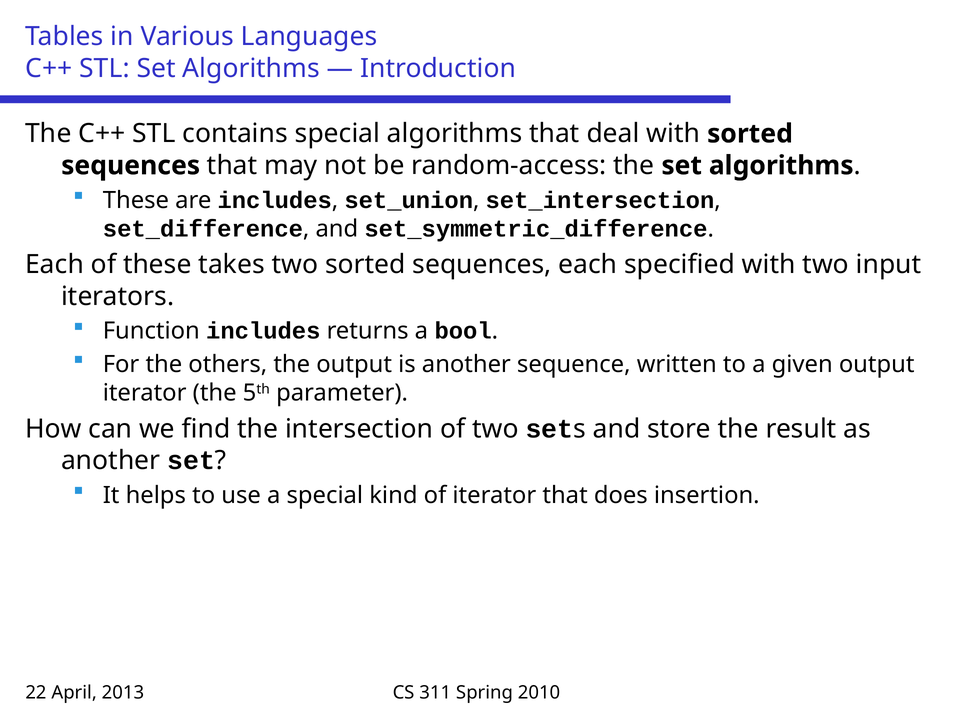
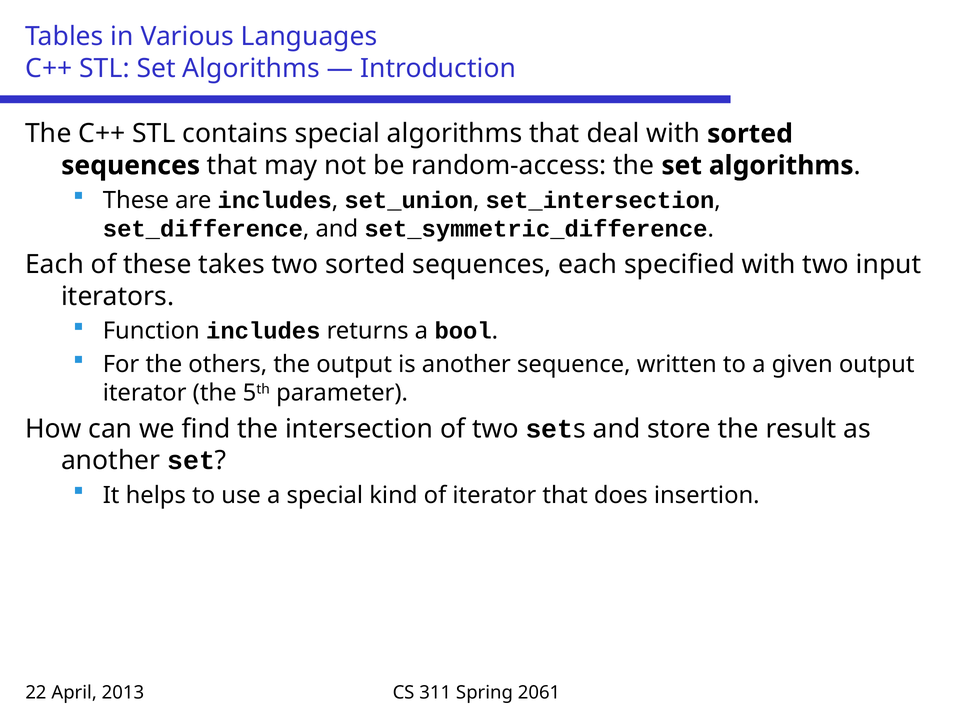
2010: 2010 -> 2061 (539, 692)
